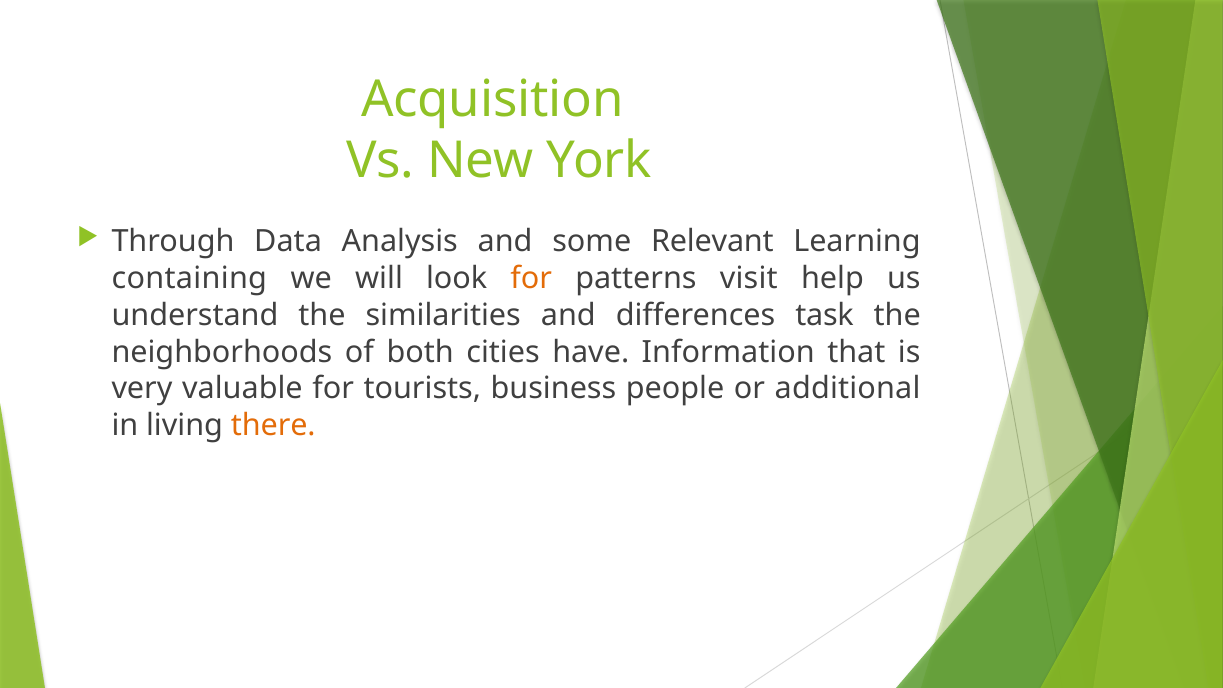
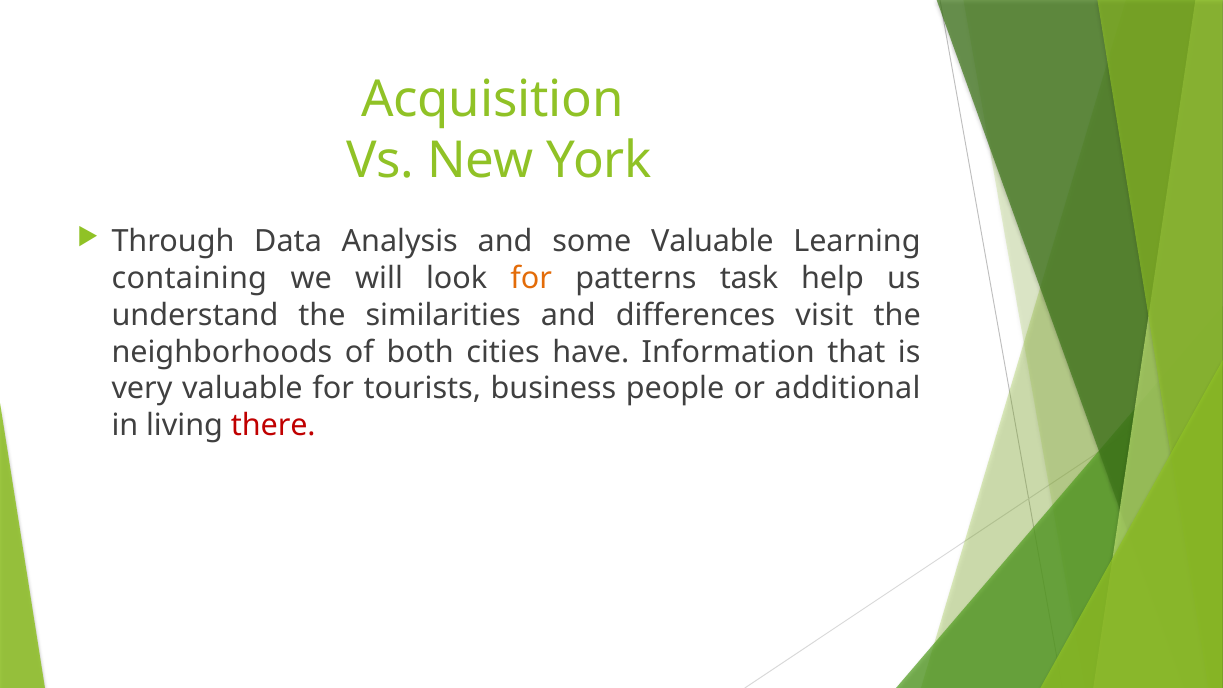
some Relevant: Relevant -> Valuable (712, 242)
visit: visit -> task (749, 279)
task: task -> visit (824, 315)
there colour: orange -> red (273, 425)
